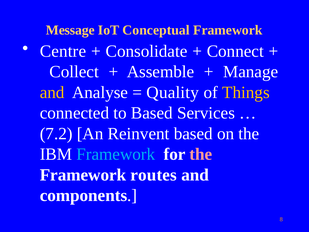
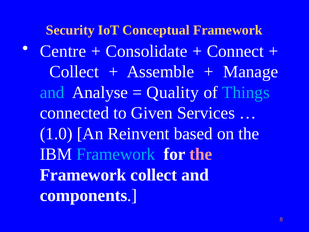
Message: Message -> Security (70, 30)
and colour: yellow -> light blue (52, 92)
Things colour: yellow -> light blue (246, 92)
to Based: Based -> Given (152, 113)
7.2: 7.2 -> 1.0 (56, 133)
Framework routes: routes -> collect (154, 175)
